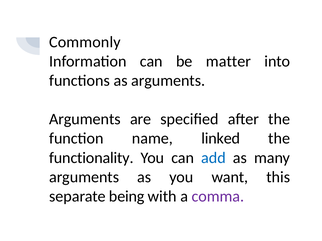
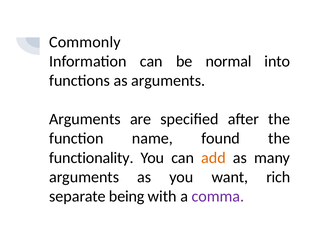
matter: matter -> normal (229, 61)
linked: linked -> found (221, 139)
add colour: blue -> orange (213, 158)
this: this -> rich (278, 177)
